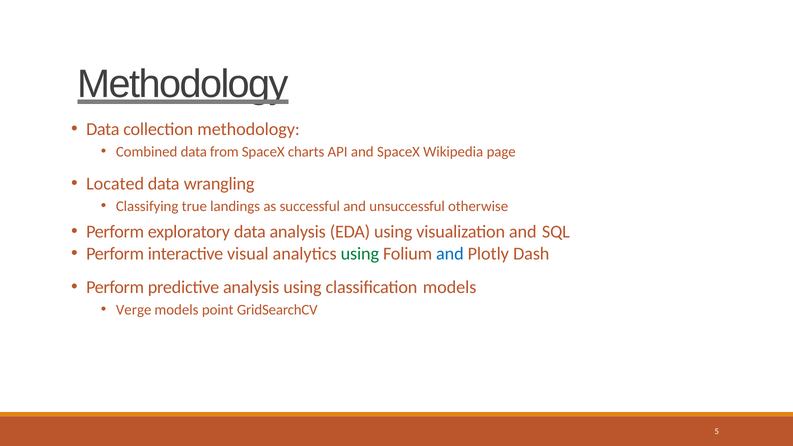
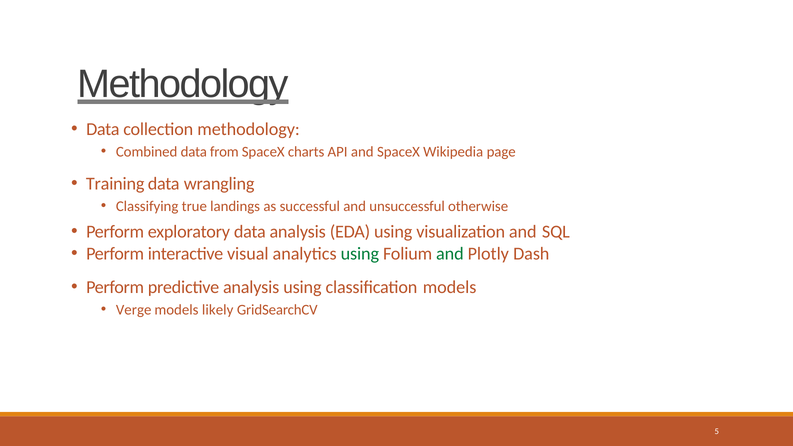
Located: Located -> Training (115, 184)
and colour: blue -> green (450, 254)
point: point -> likely (218, 310)
